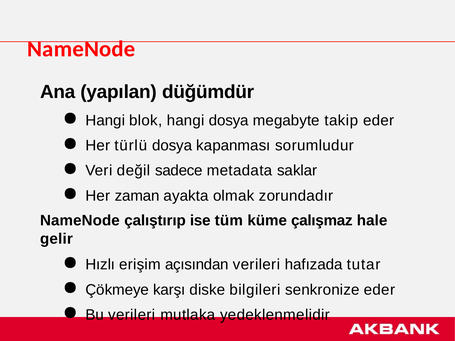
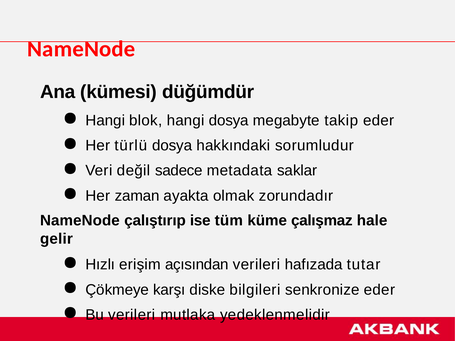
yapılan: yapılan -> kümesi (119, 92)
kapanması: kapanması -> hakkındaki (233, 146)
